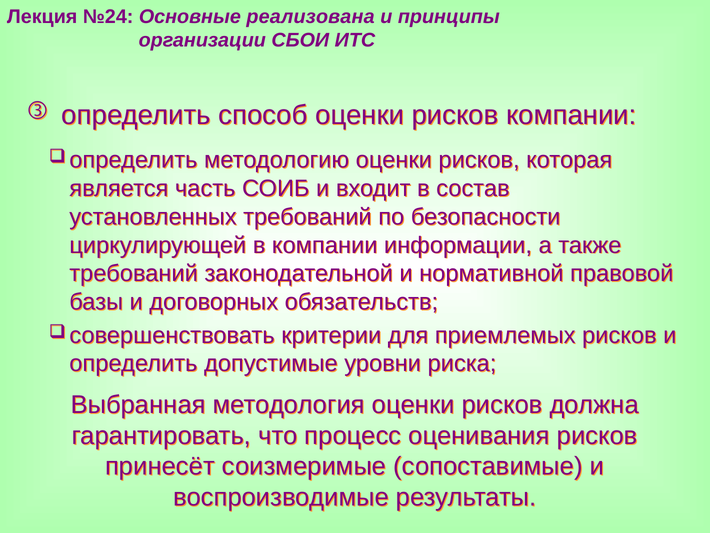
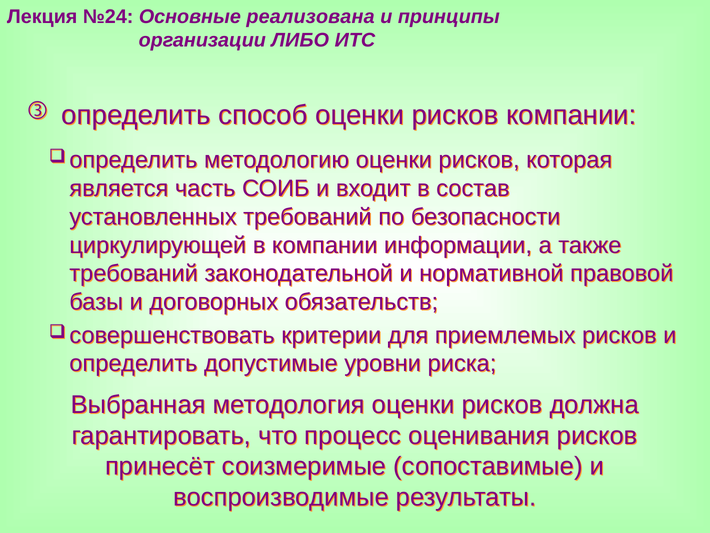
СБОИ: СБОИ -> ЛИБО (300, 40)
